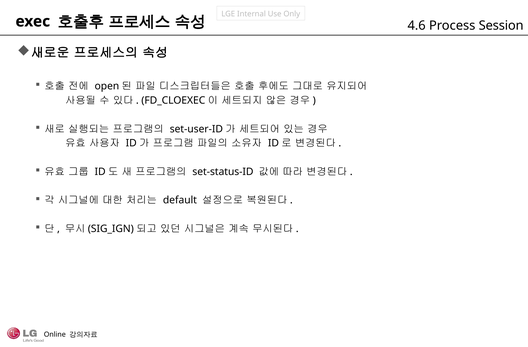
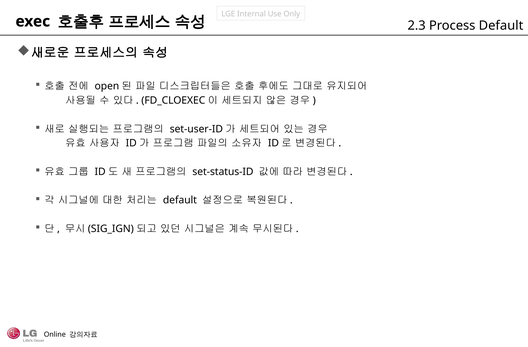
4.6: 4.6 -> 2.3 (417, 25)
Process Session: Session -> Default (501, 25)
